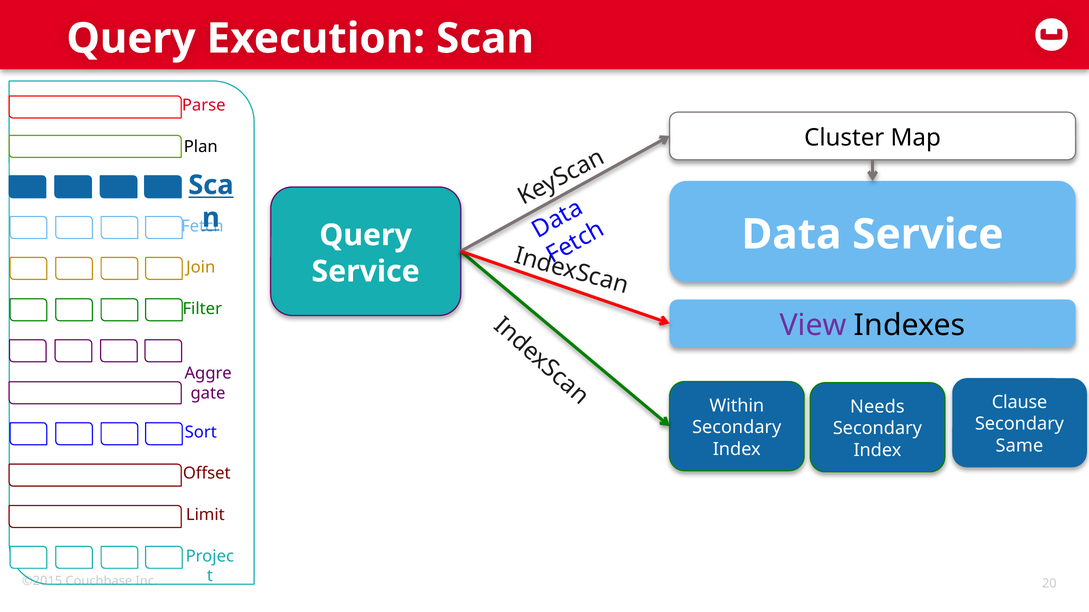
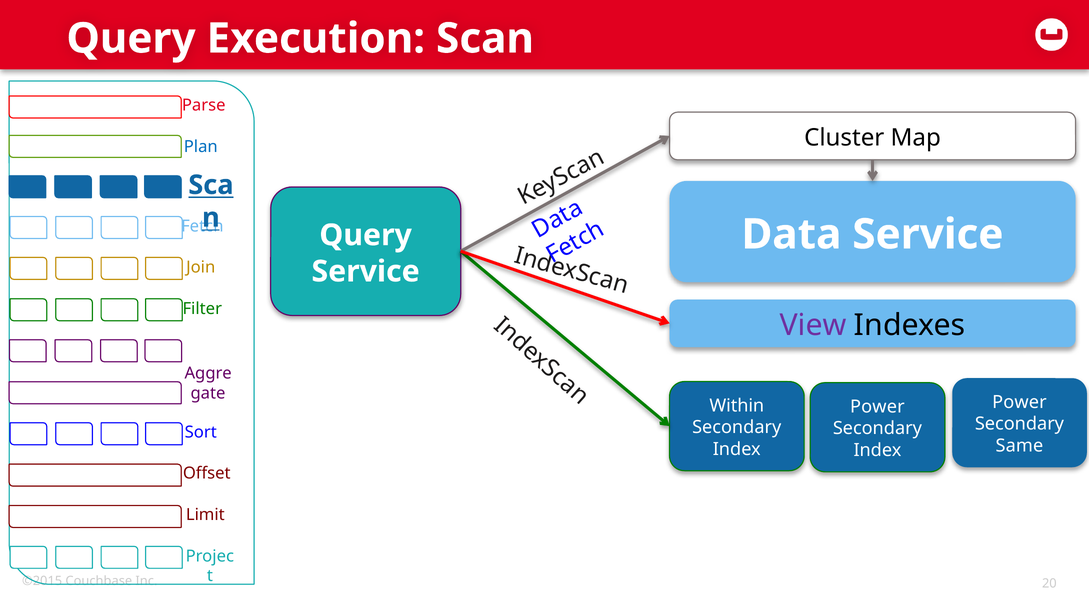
Plan colour: black -> blue (201, 147)
Clause: Clause -> Power (1019, 403)
Needs: Needs -> Power (877, 407)
